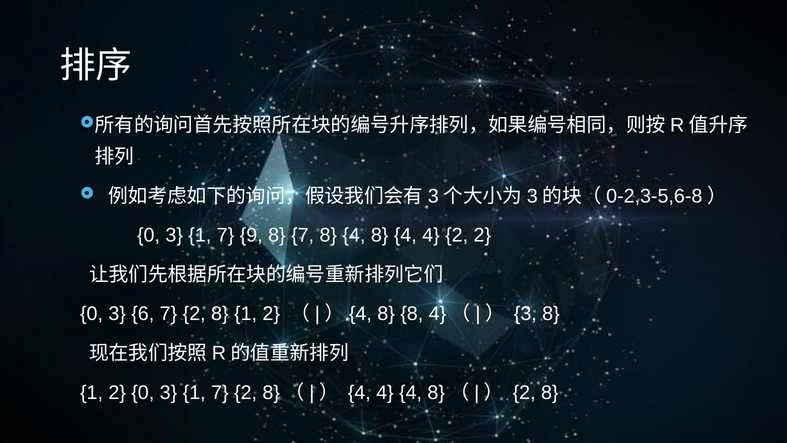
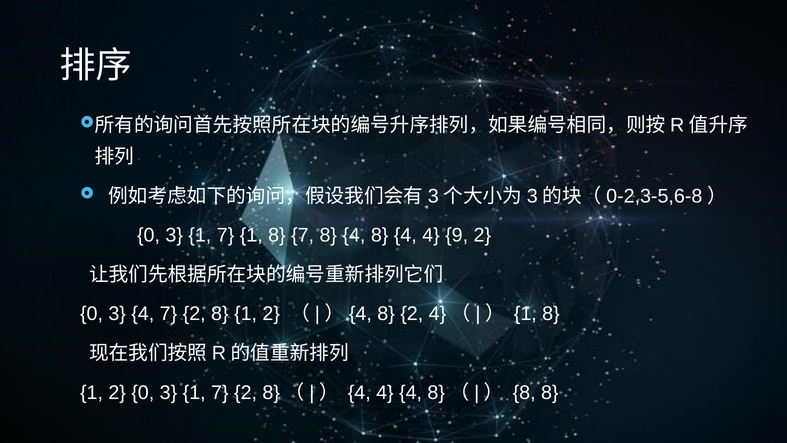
7 9: 9 -> 1 (251, 235)
4 2: 2 -> 9 (457, 235)
3 6: 6 -> 4 (143, 314)
8 8: 8 -> 2 (412, 314)
3: 3 -> 1 (525, 314)
2: 2 -> 8 (524, 392)
